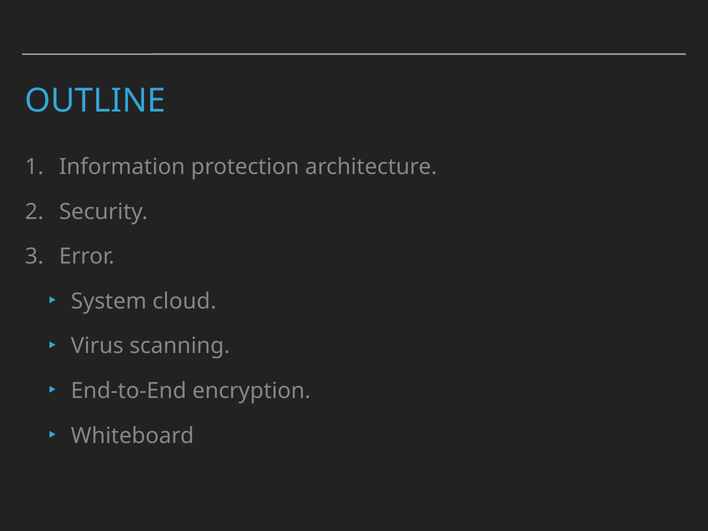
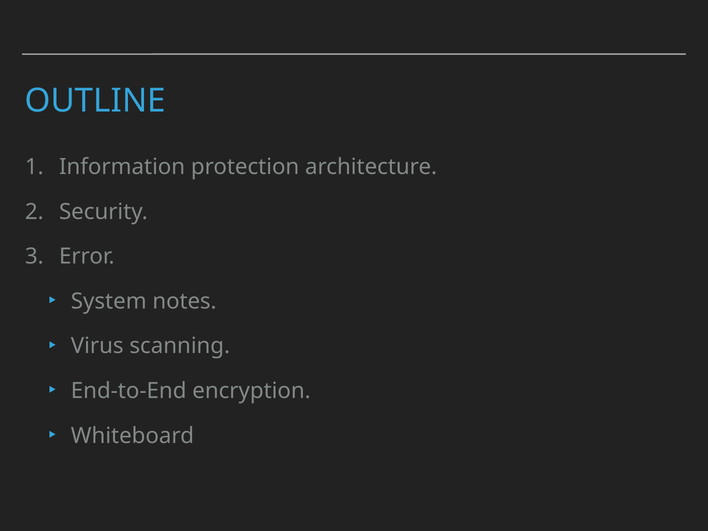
cloud: cloud -> notes (185, 301)
